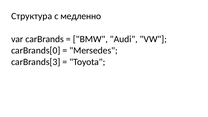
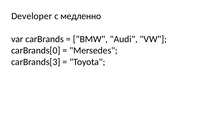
Структура: Структура -> Developer (32, 16)
